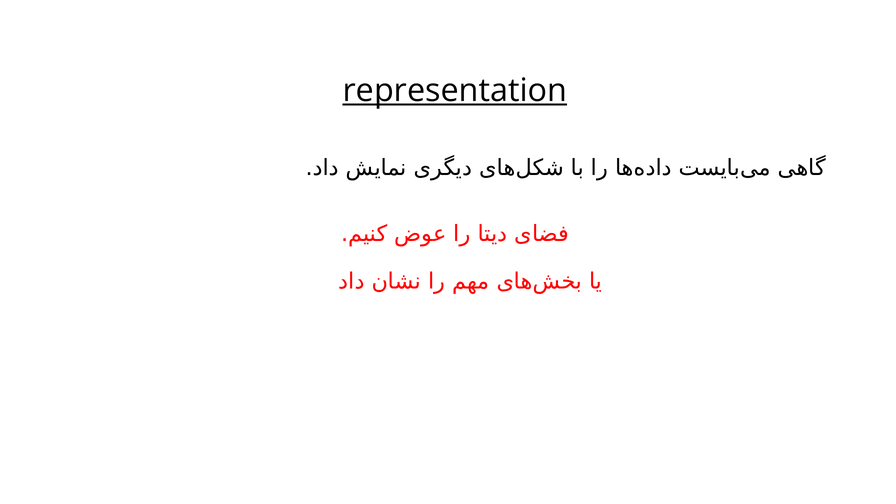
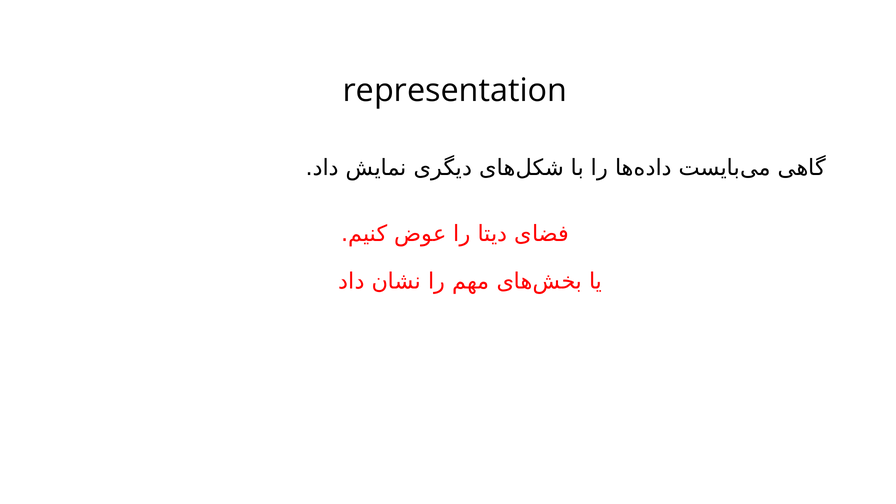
representation underline: present -> none (455, 91)
